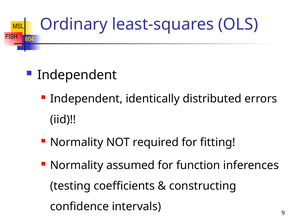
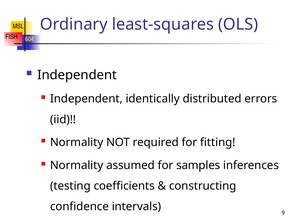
function: function -> samples (198, 165)
